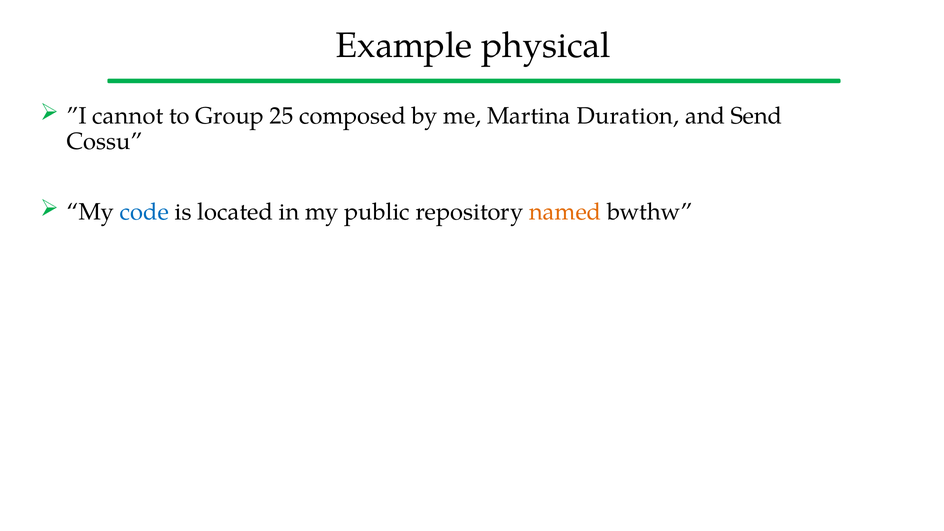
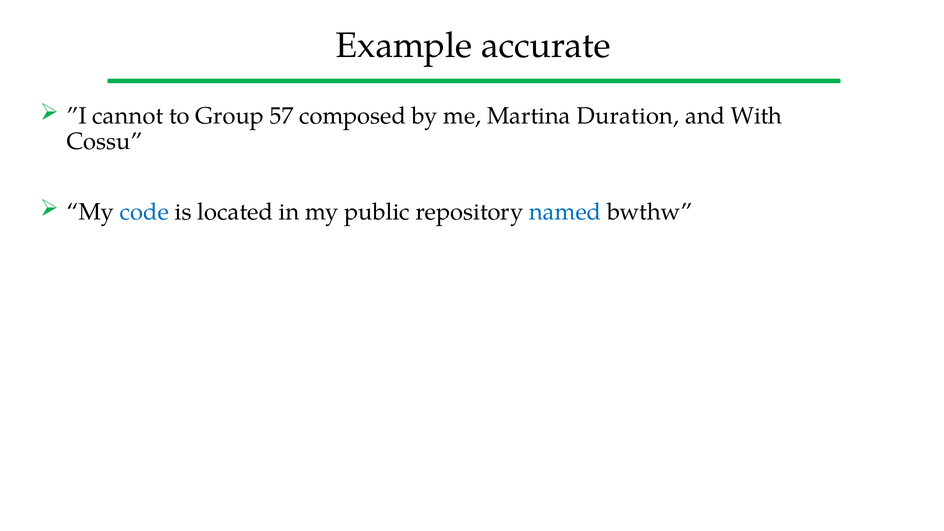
physical: physical -> accurate (546, 46)
25: 25 -> 57 (282, 116)
Send: Send -> With (756, 116)
named colour: orange -> blue (565, 212)
